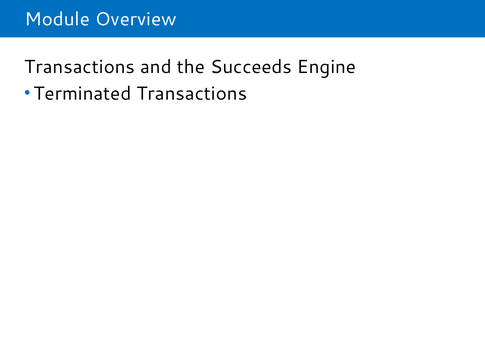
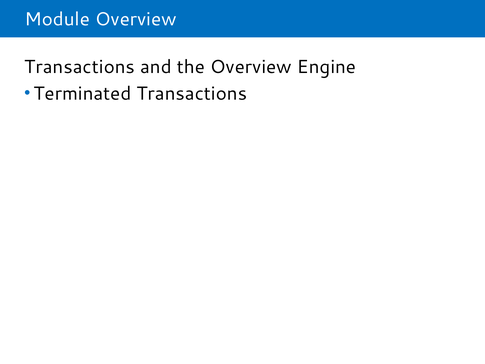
the Succeeds: Succeeds -> Overview (251, 67)
